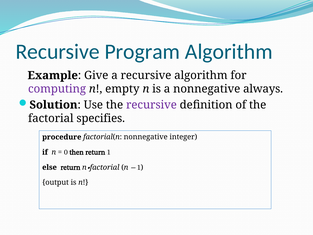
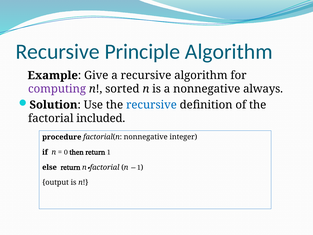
Program: Program -> Principle (142, 52)
empty: empty -> sorted (122, 89)
recursive colour: purple -> blue (151, 105)
specifies: specifies -> included (101, 118)
